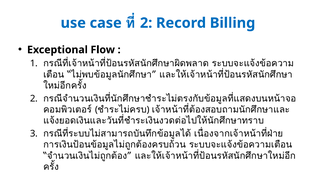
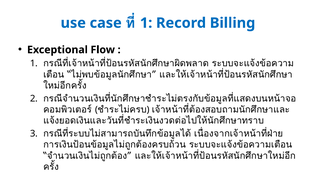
2: 2 -> 1 (146, 23)
